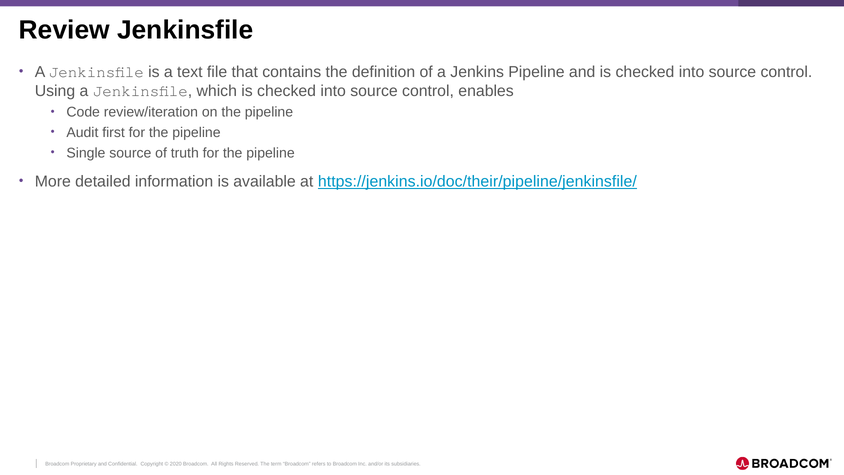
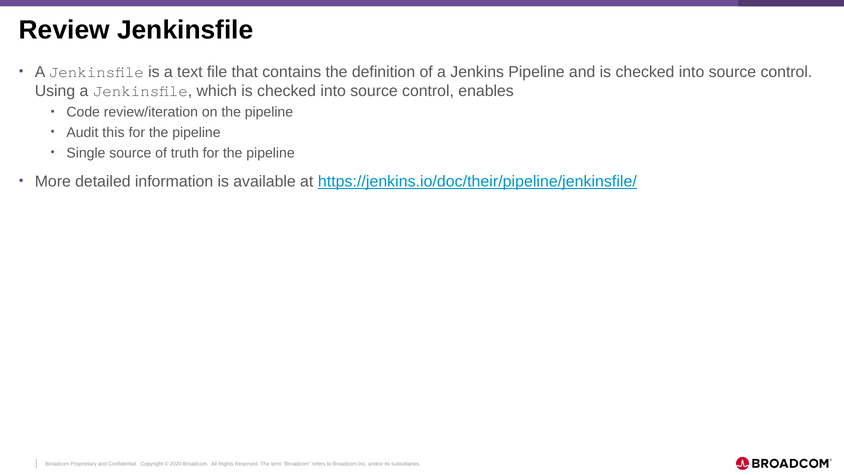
first: first -> this (113, 132)
